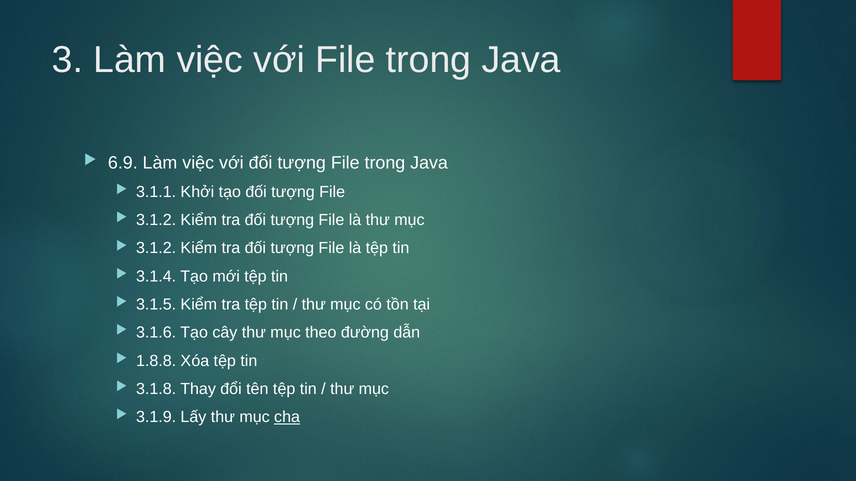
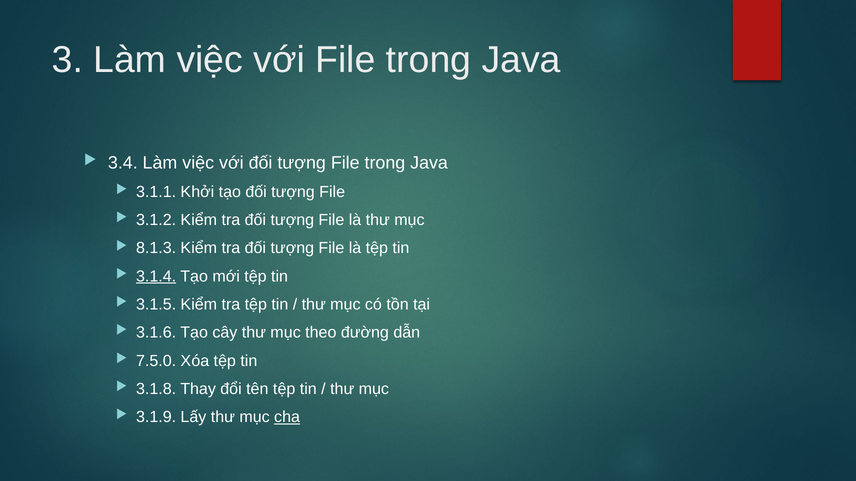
6.9: 6.9 -> 3.4 (123, 163)
3.1.2: 3.1.2 -> 8.1.3 (156, 248)
3.1.4 underline: none -> present (156, 277)
1.8.8: 1.8.8 -> 7.5.0 (156, 361)
